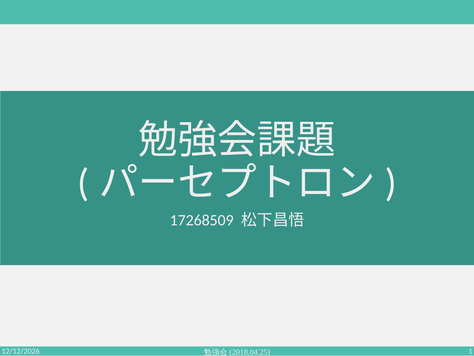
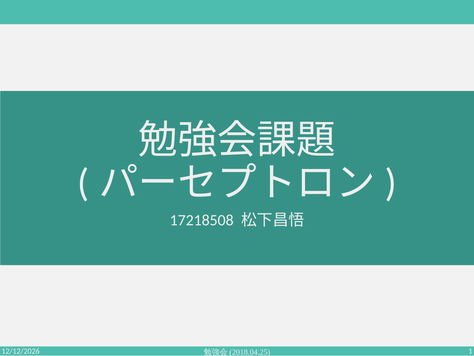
17268509: 17268509 -> 17218508 (202, 220)
